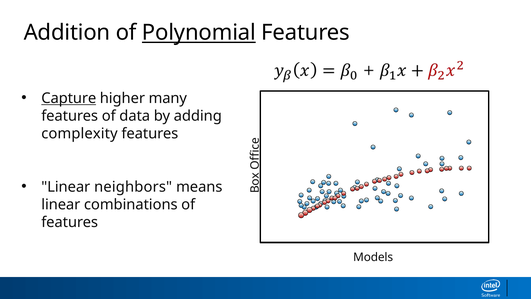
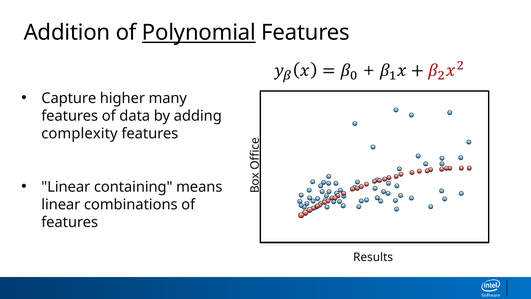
Capture underline: present -> none (69, 98)
neighbors: neighbors -> containing (133, 187)
Models: Models -> Results (373, 257)
